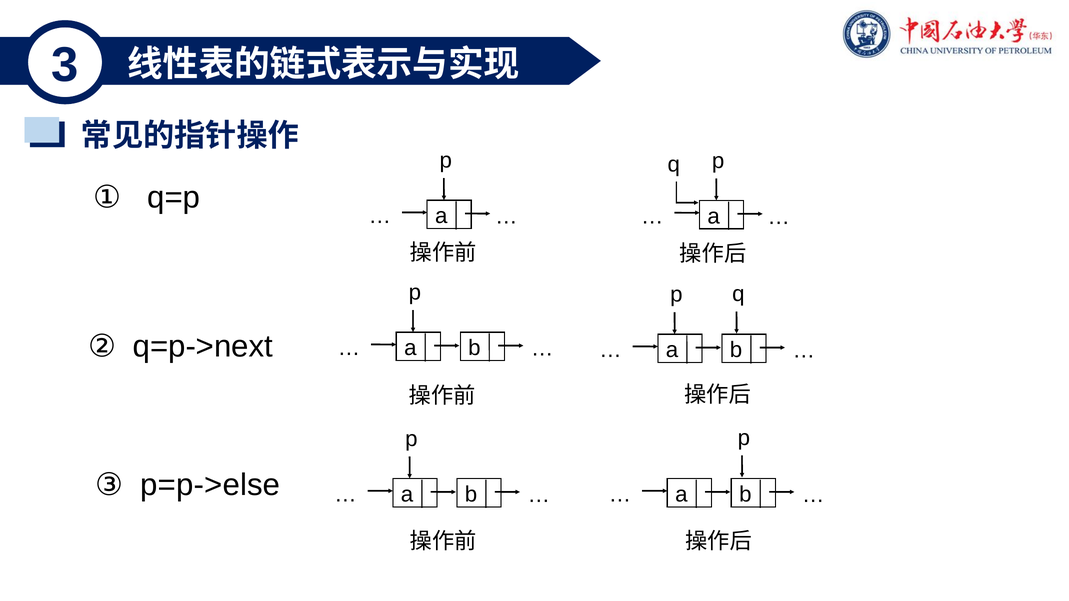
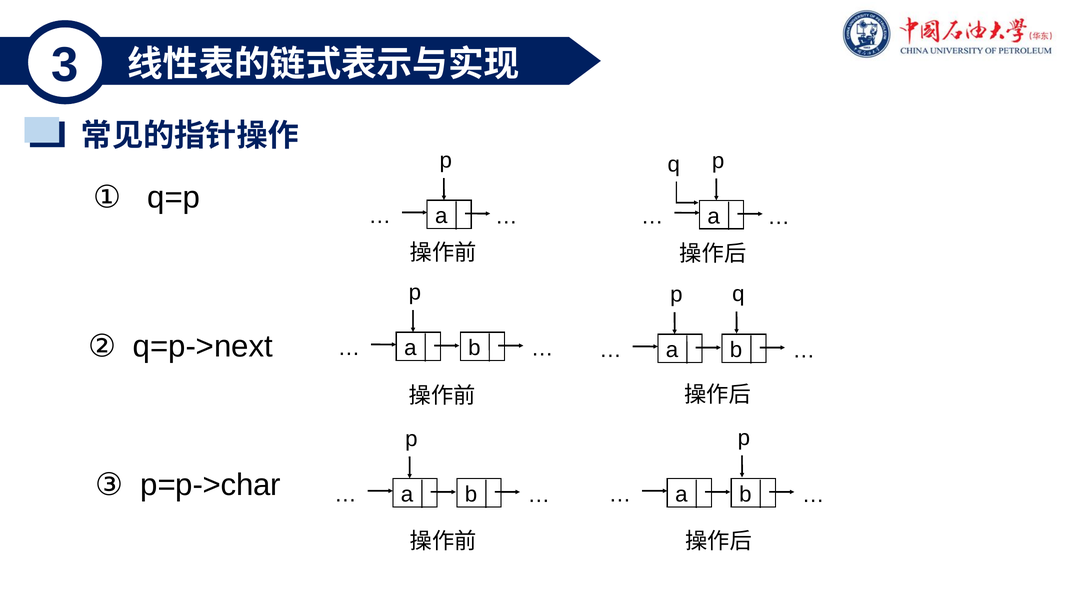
p=p->else: p=p->else -> p=p->char (211, 485)
